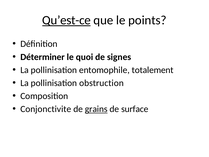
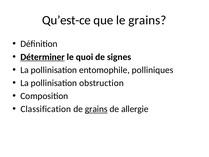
Qu’est-ce underline: present -> none (66, 20)
le points: points -> grains (147, 20)
Déterminer underline: none -> present (43, 57)
totalement: totalement -> polliniques (153, 70)
Conjonctivite: Conjonctivite -> Classification (46, 109)
surface: surface -> allergie (135, 109)
